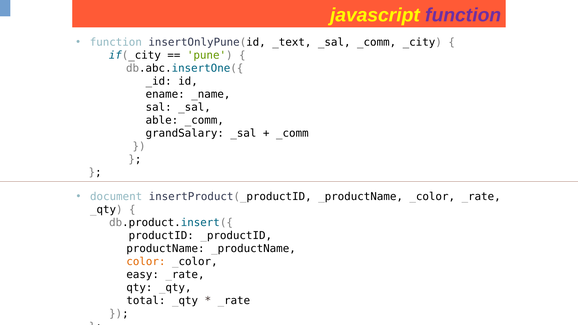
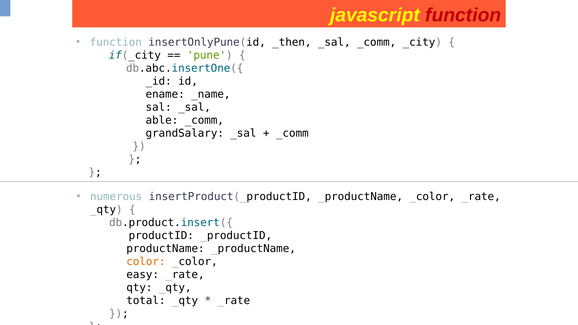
function colour: purple -> red (463, 15)
_text: _text -> _then (292, 42)
document: document -> numerous (116, 197)
